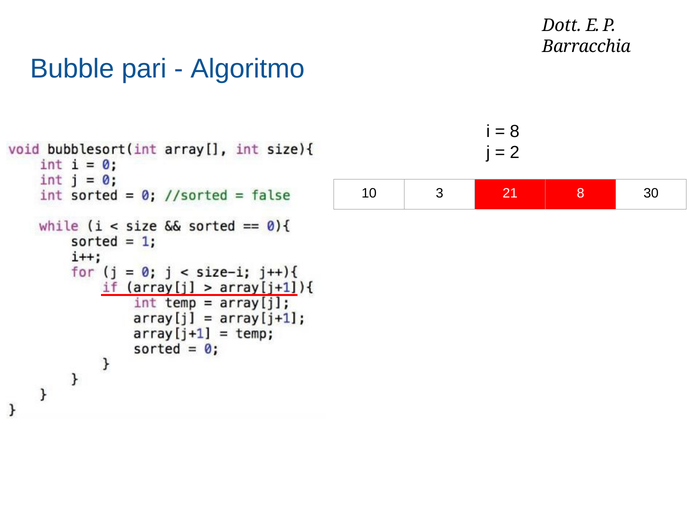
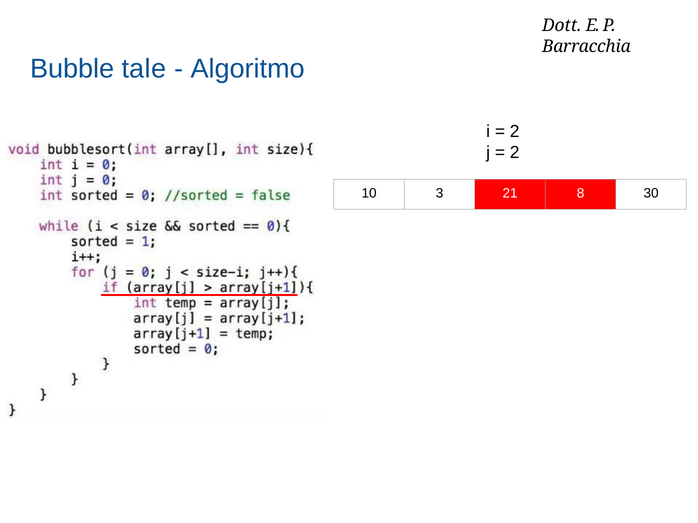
pari: pari -> tale (144, 69)
8: 8 -> 2 (515, 132)
